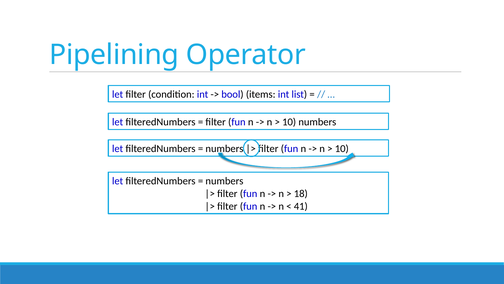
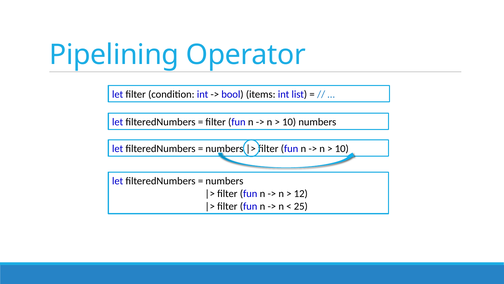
18: 18 -> 12 (301, 193)
41: 41 -> 25 (301, 206)
